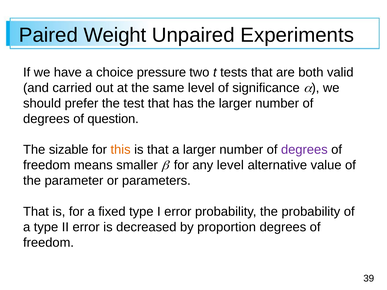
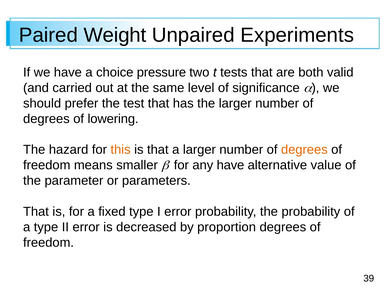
question: question -> lowering (113, 119)
sizable: sizable -> hazard (69, 150)
degrees colour: purple -> orange (304, 150)
any level: level -> have (230, 165)
